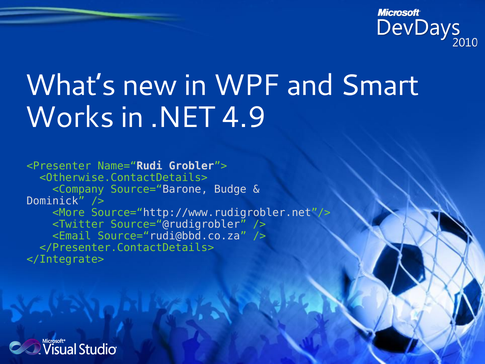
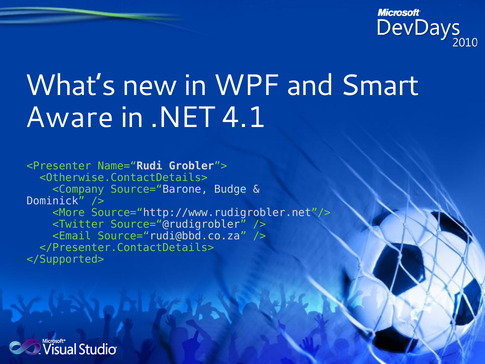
Works: Works -> Aware (69, 117)
4.9: 4.9 -> 4.1 (244, 117)
</Integrate>: </Integrate> -> </Supported> (65, 259)
